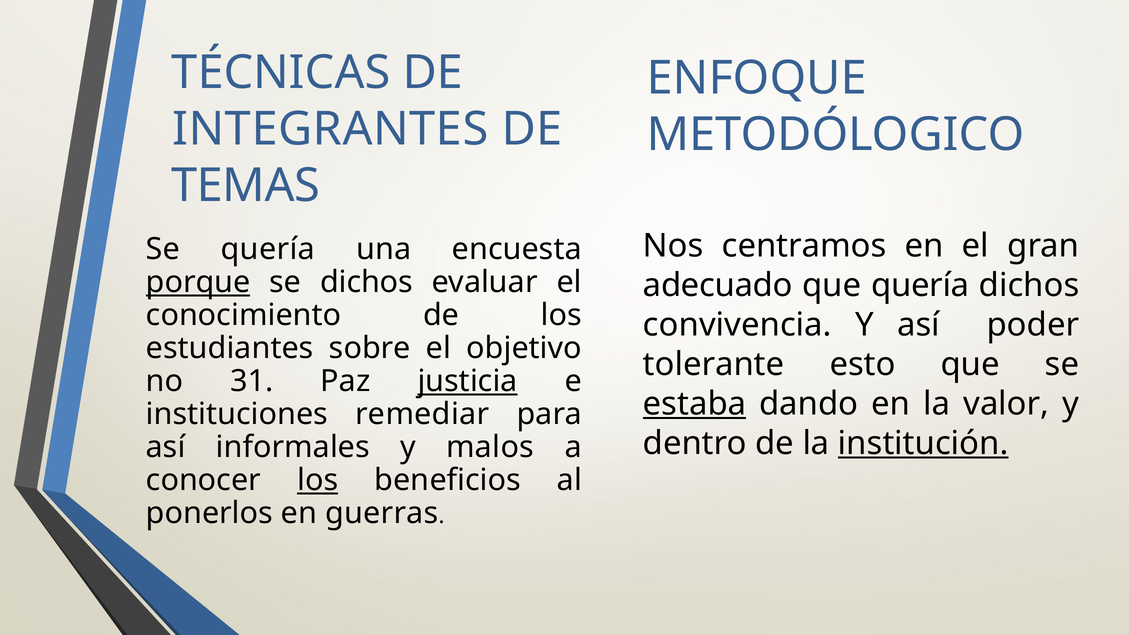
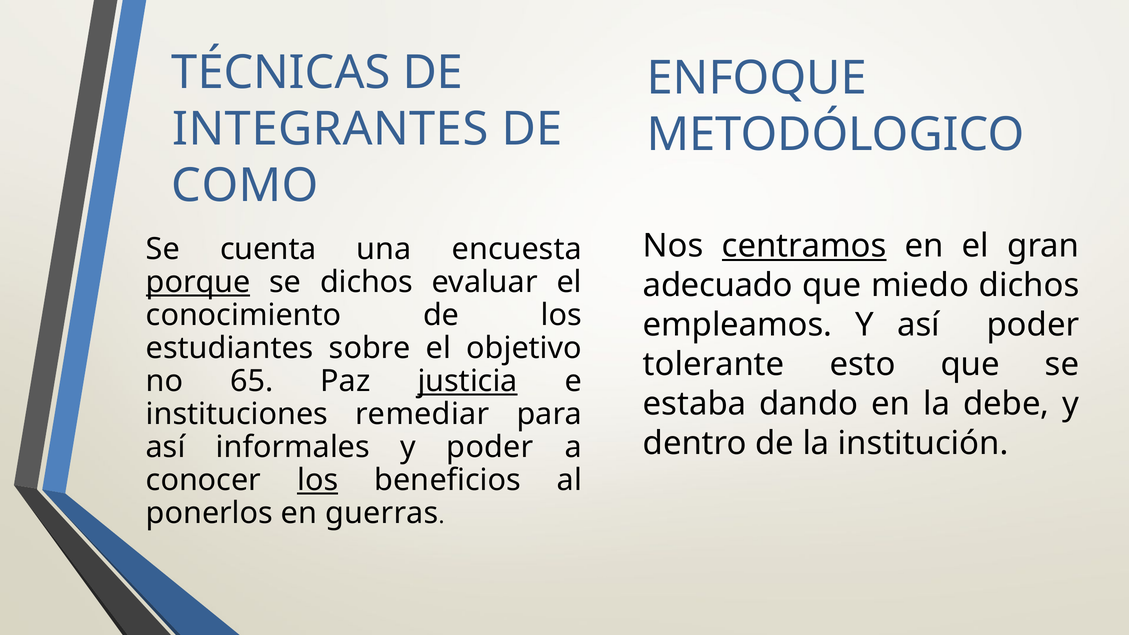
TEMAS: TEMAS -> COMO (245, 186)
centramos underline: none -> present (804, 246)
Se quería: quería -> cuenta (268, 249)
que quería: quería -> miedo (920, 285)
convivencia: convivencia -> empleamos (737, 325)
31: 31 -> 65 (252, 381)
estaba underline: present -> none (695, 404)
valor: valor -> debe (1006, 404)
institución underline: present -> none (923, 444)
y malos: malos -> poder (490, 447)
